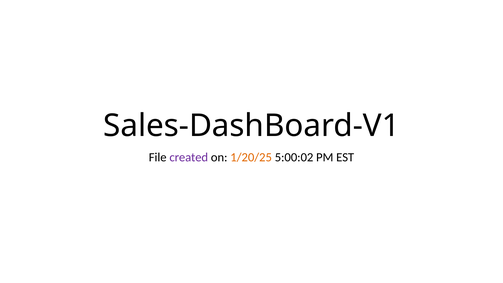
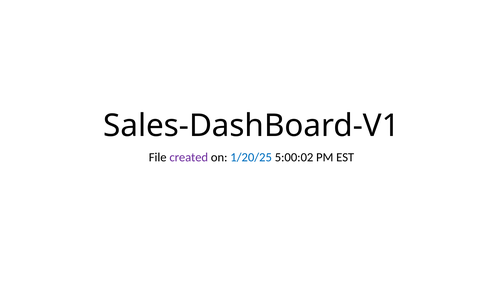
1/20/25 colour: orange -> blue (251, 157)
